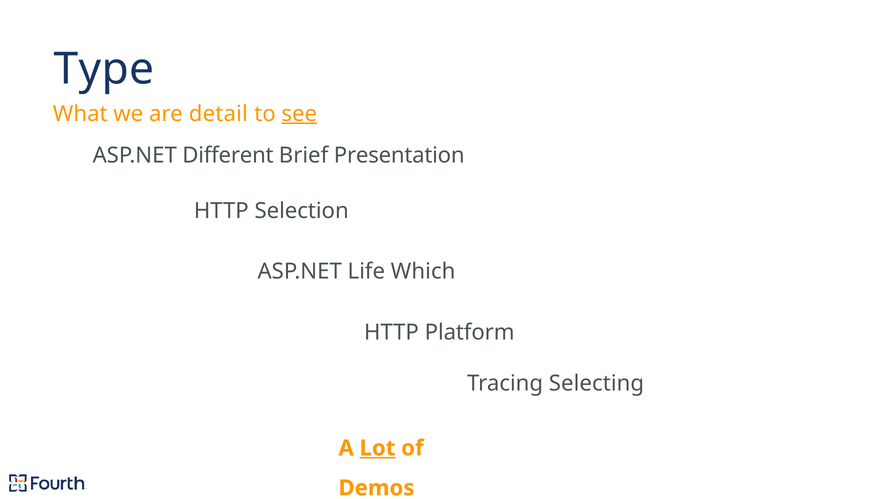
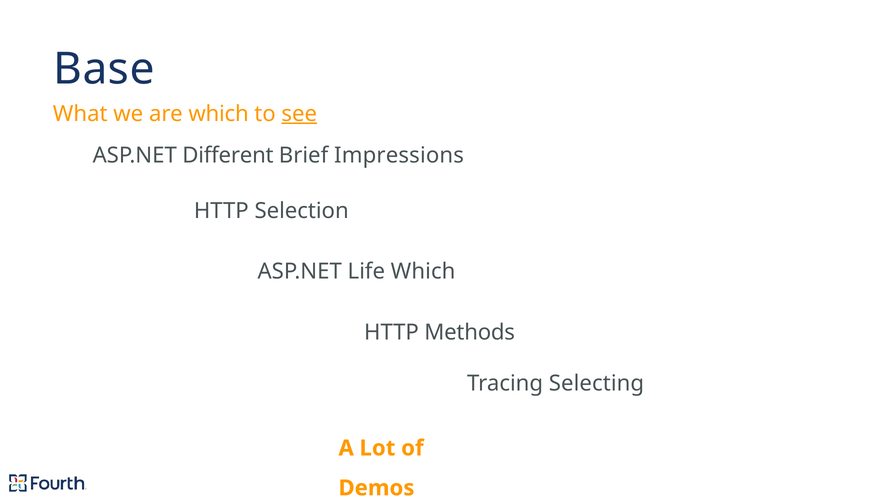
Type: Type -> Base (104, 69)
are detail: detail -> which (219, 114)
Presentation: Presentation -> Impressions (399, 156)
Platform: Platform -> Methods (470, 332)
Lot underline: present -> none (377, 448)
